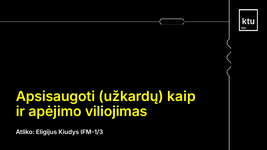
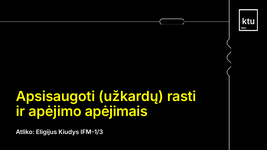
kaip: kaip -> rasti (182, 97)
viliojimas: viliojimas -> apėjimais (116, 112)
